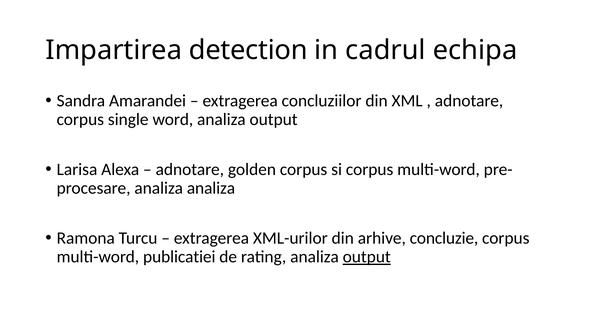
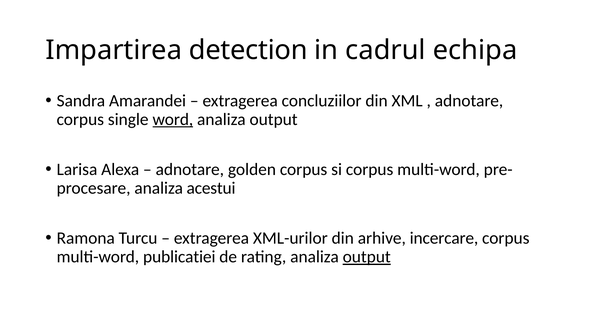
word underline: none -> present (173, 120)
analiza analiza: analiza -> acestui (211, 188)
concluzie: concluzie -> incercare (444, 238)
